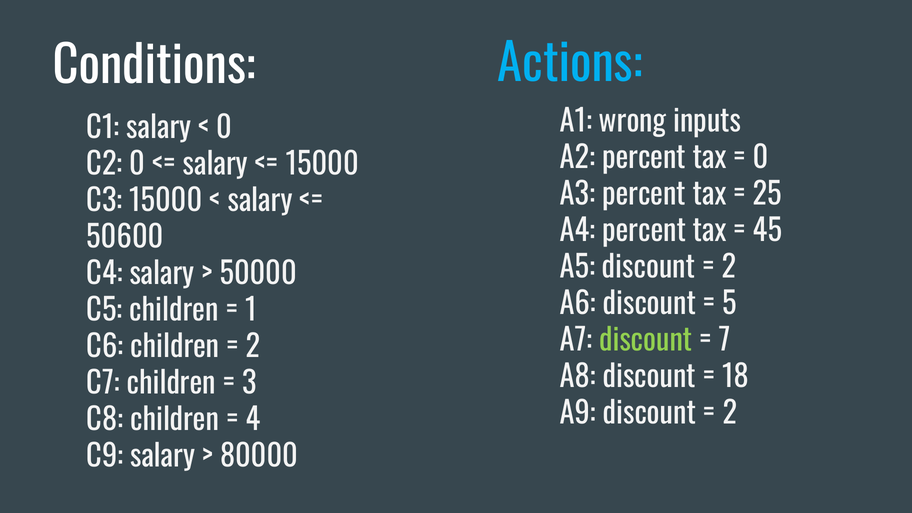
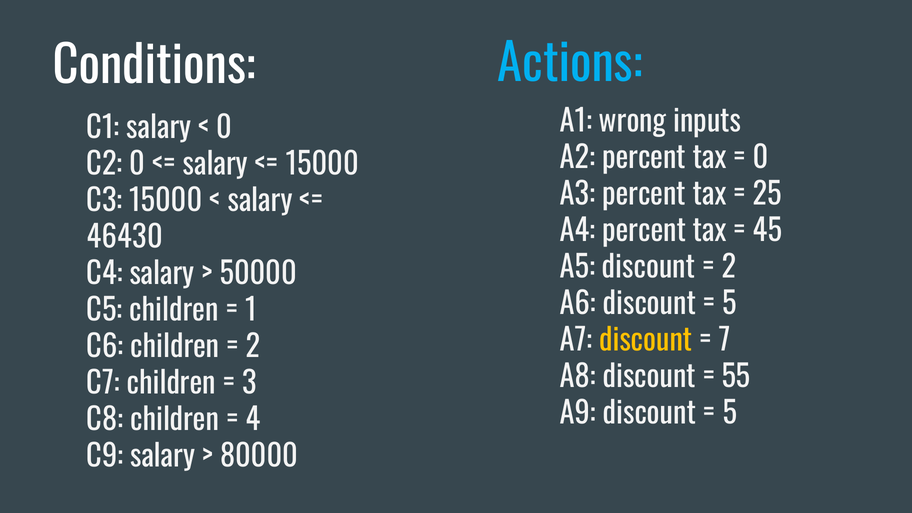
50600: 50600 -> 46430 (125, 238)
discount colour: light green -> yellow (646, 341)
18: 18 -> 55 (736, 377)
2: 2 -> 5 (730, 414)
